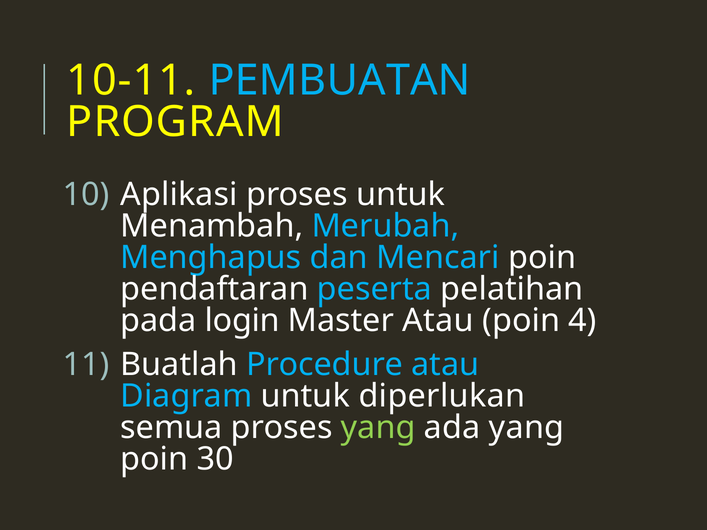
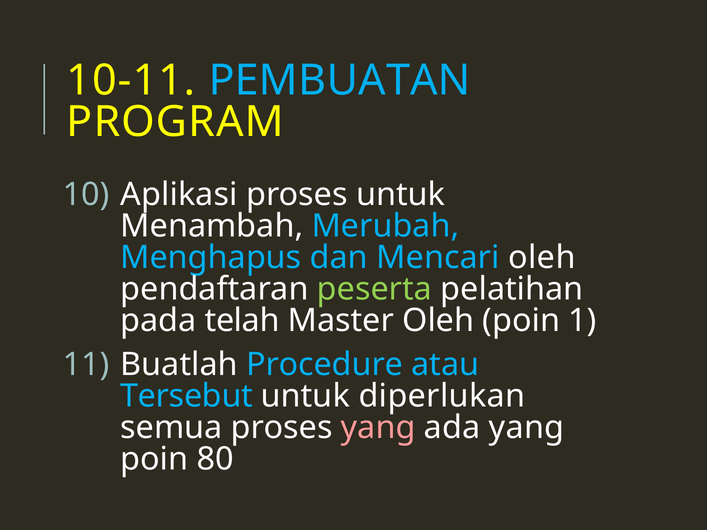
Mencari poin: poin -> oleh (542, 258)
peserta colour: light blue -> light green (375, 289)
login: login -> telah (242, 321)
Master Atau: Atau -> Oleh (438, 321)
4: 4 -> 1 (583, 321)
Diagram: Diagram -> Tersebut (187, 396)
yang colour: light green -> pink (378, 428)
30: 30 -> 80 (215, 459)
